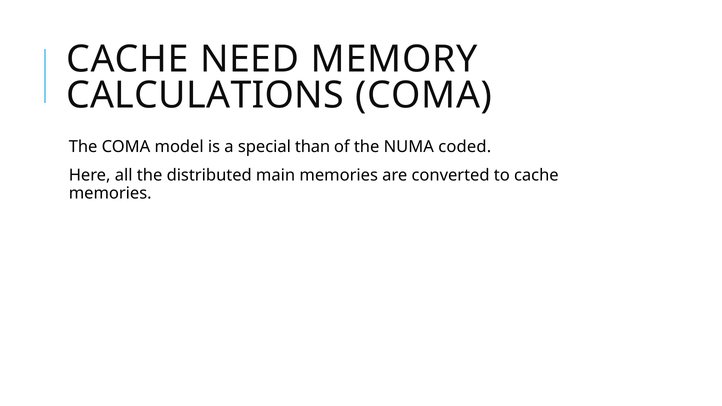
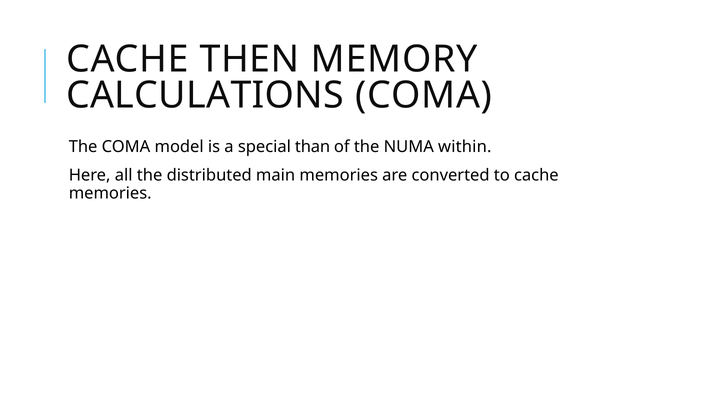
NEED: NEED -> THEN (250, 59)
coded: coded -> within (465, 147)
